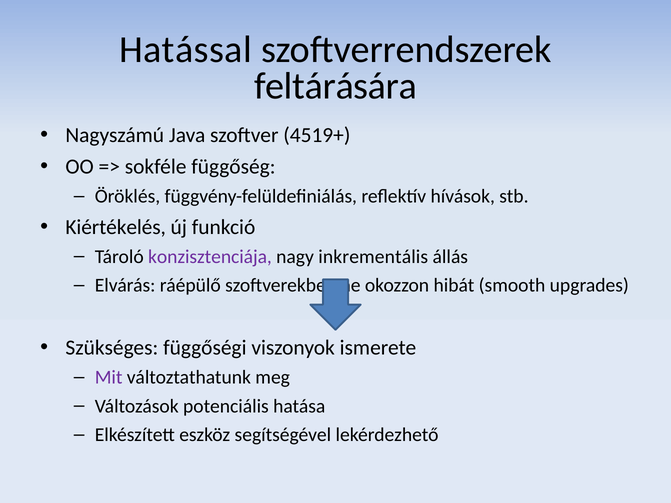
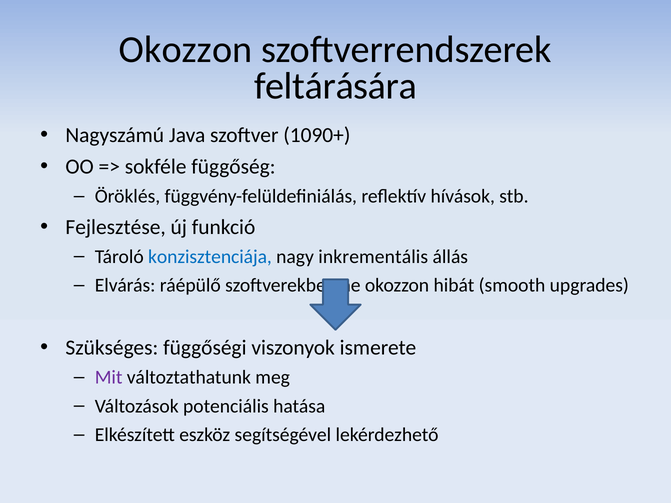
Hatással: Hatással -> Okozzon (186, 49)
4519+: 4519+ -> 1090+ (317, 135)
Kiértékelés: Kiértékelés -> Fejlesztése (116, 227)
konzisztenciája colour: purple -> blue (210, 257)
